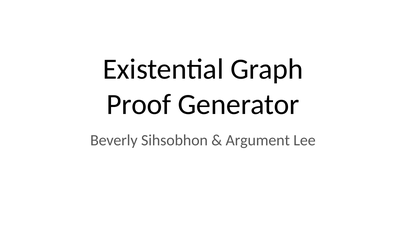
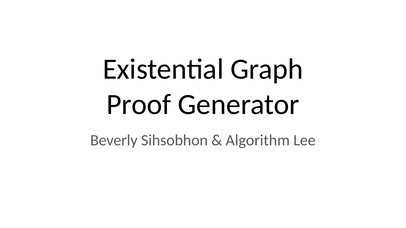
Argument: Argument -> Algorithm (258, 140)
